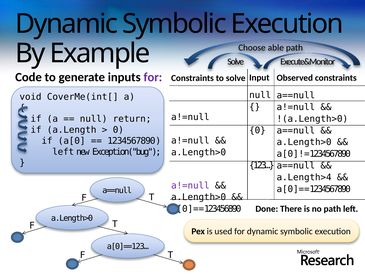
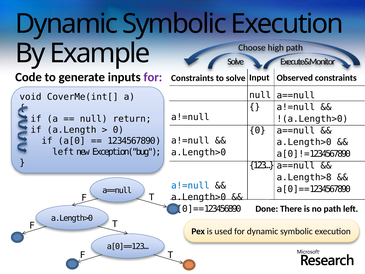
able: able -> high (276, 47)
a.Length>4: a.Length>4 -> a.Length>8 (304, 177)
a!=null colour: purple -> blue (190, 185)
